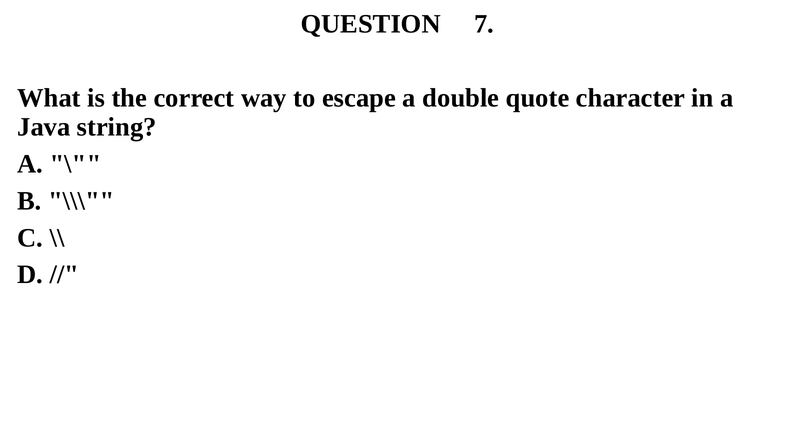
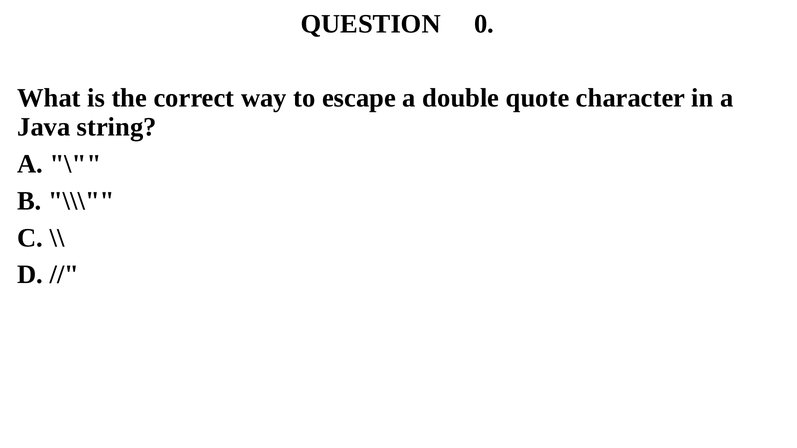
7: 7 -> 0 (484, 24)
